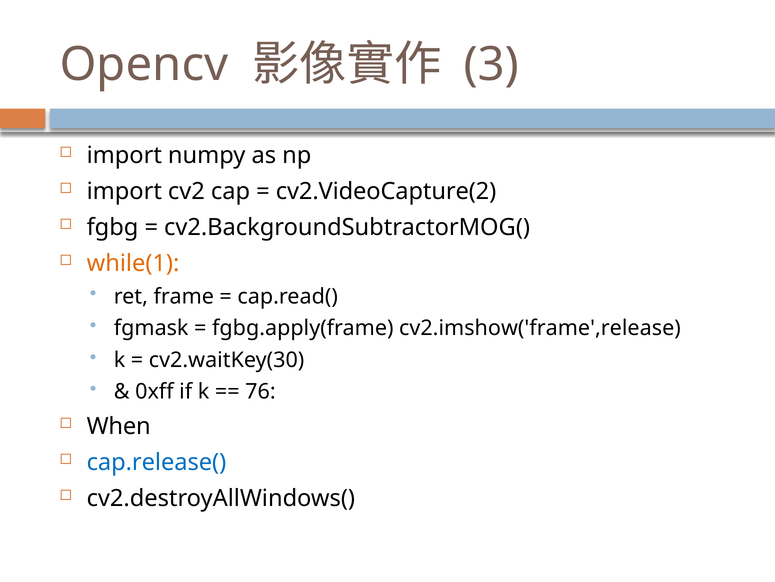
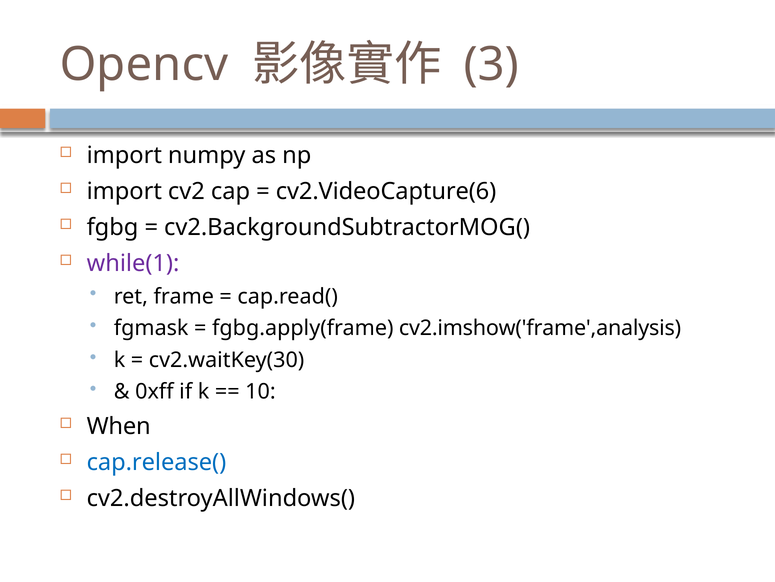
cv2.VideoCapture(2: cv2.VideoCapture(2 -> cv2.VideoCapture(6 (386, 191)
while(1 colour: orange -> purple (133, 263)
cv2.imshow('frame',release: cv2.imshow('frame',release -> cv2.imshow('frame',analysis (540, 328)
76: 76 -> 10 (260, 391)
